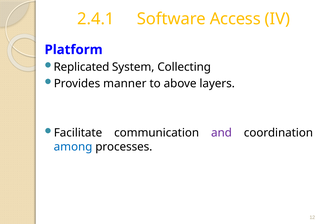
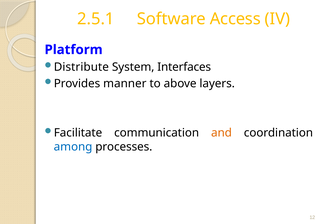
2.4.1: 2.4.1 -> 2.5.1 (96, 19)
Replicated: Replicated -> Distribute (81, 67)
Collecting: Collecting -> Interfaces (184, 67)
and colour: purple -> orange (221, 133)
